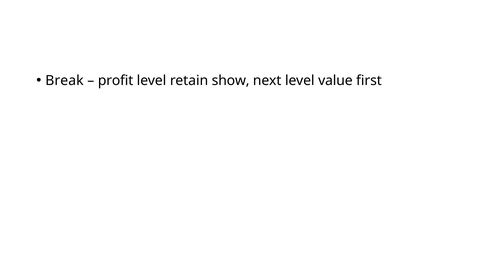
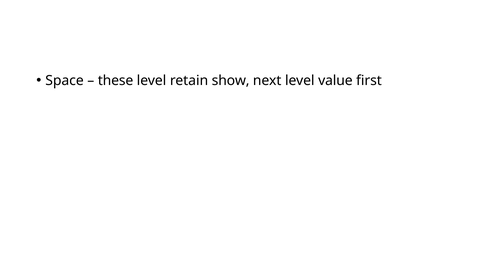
Break: Break -> Space (65, 81)
profit: profit -> these (116, 81)
